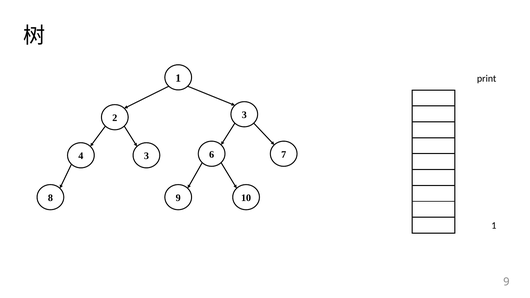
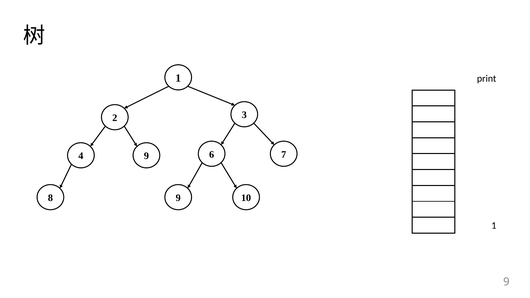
4 3: 3 -> 9 (146, 156)
